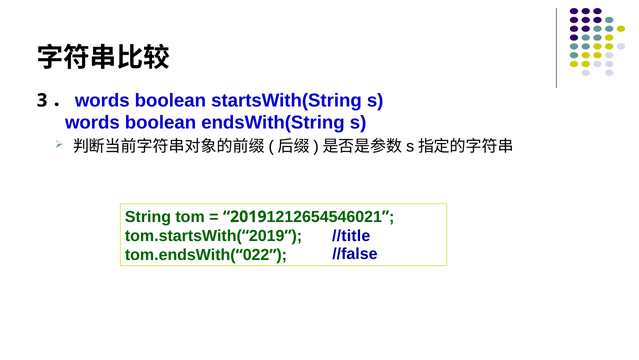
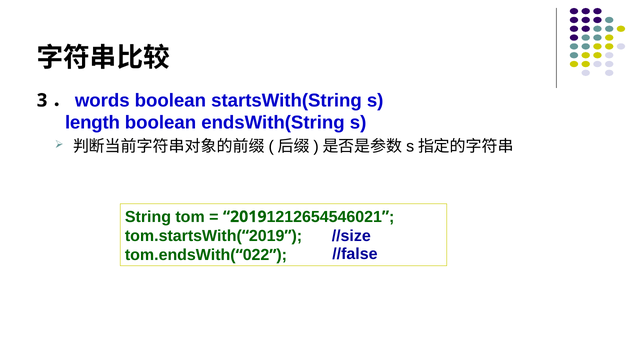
words: words -> length (92, 123)
//title: //title -> //size (351, 236)
